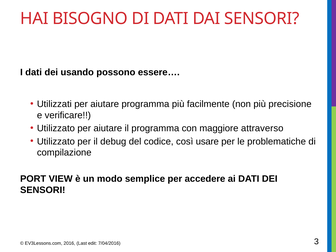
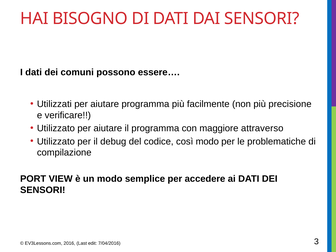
usando: usando -> comuni (77, 72)
così usare: usare -> modo (207, 141)
